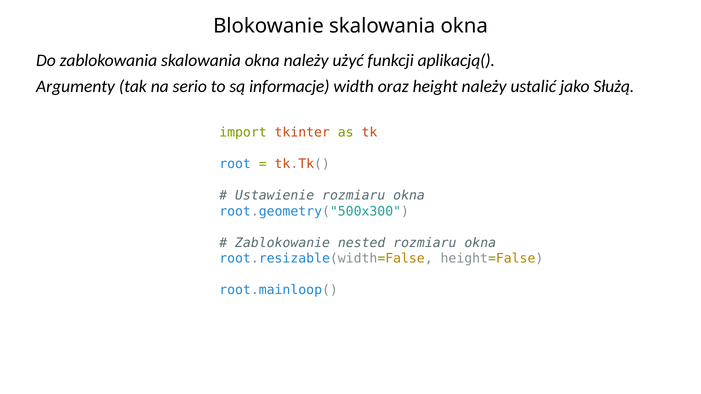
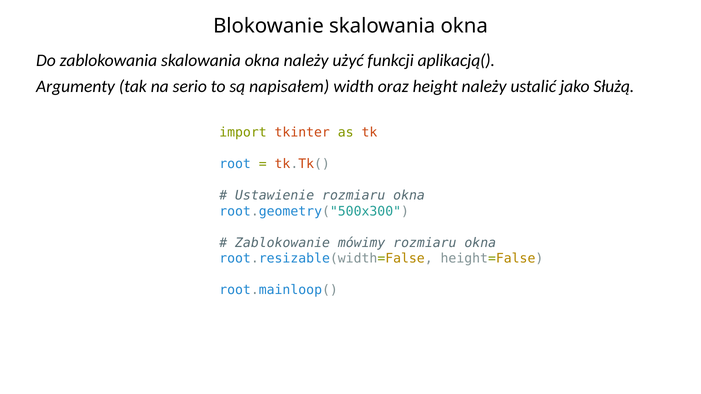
informacje: informacje -> napisałem (289, 87)
nested: nested -> mówimy (362, 243)
